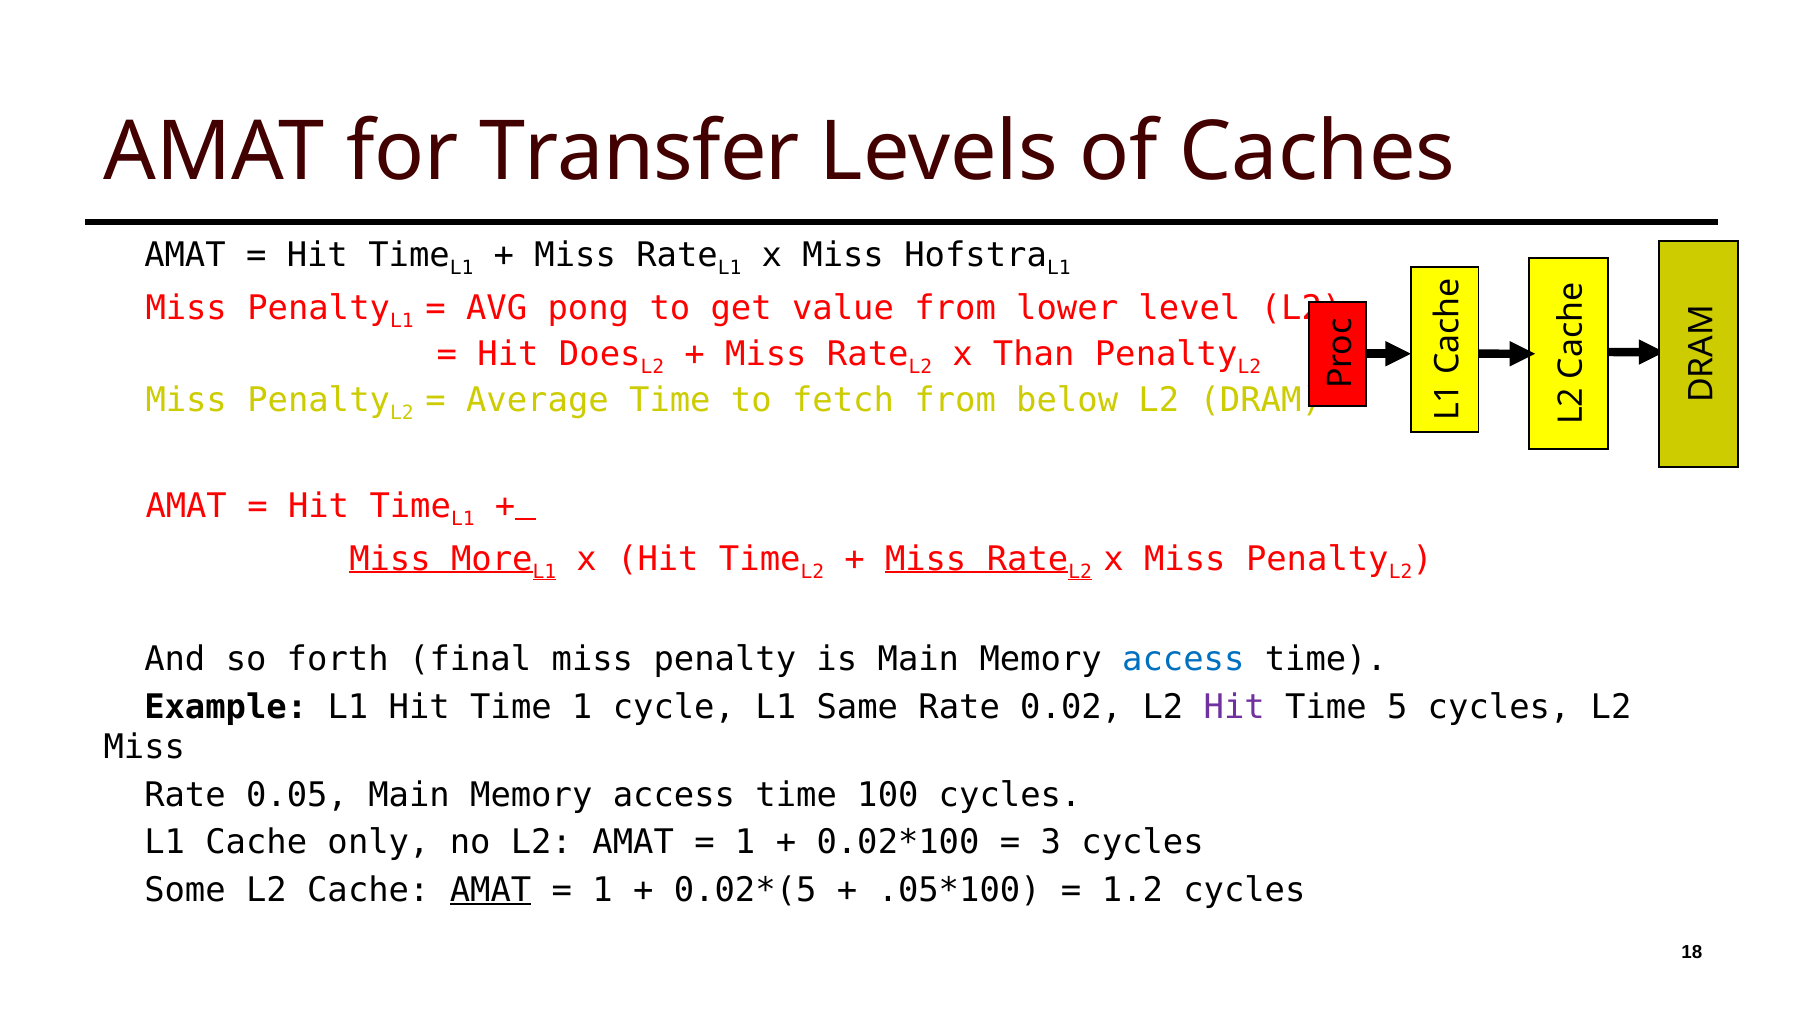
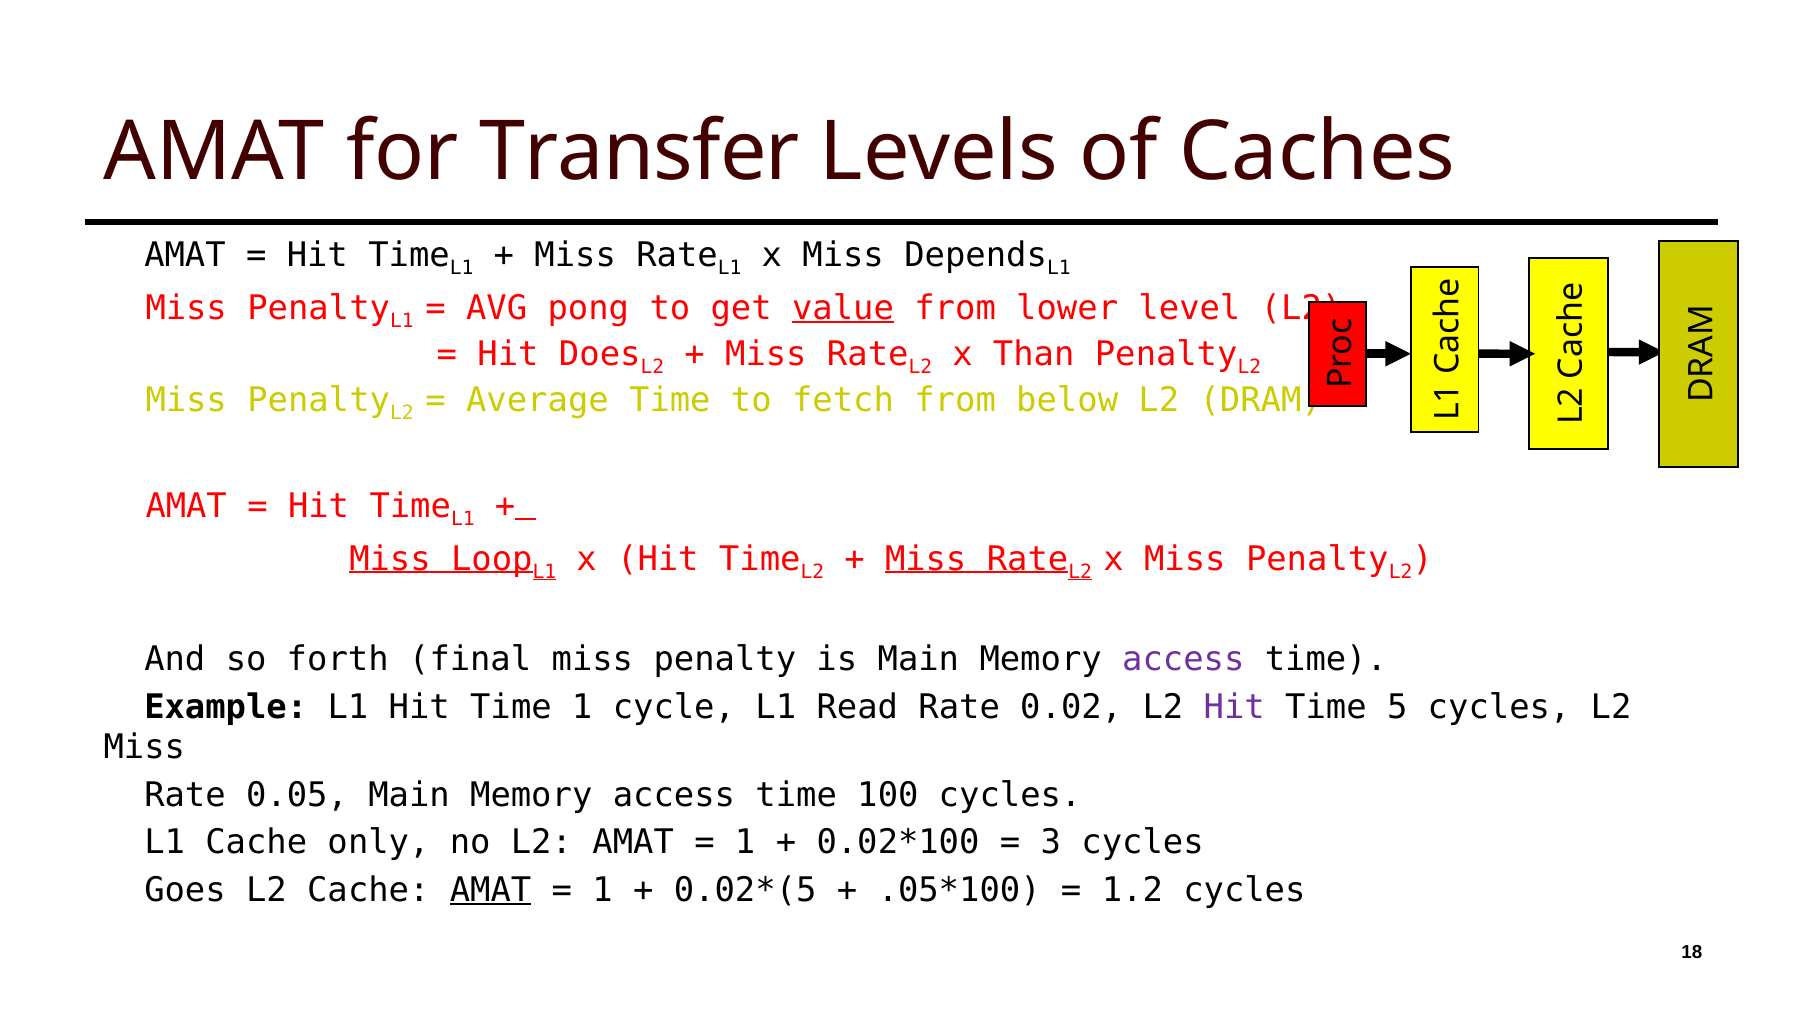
Hofstra: Hofstra -> Depends (976, 255)
value underline: none -> present (843, 308)
More: More -> Loop (492, 559)
access colour: blue -> purple (1183, 659)
Same: Same -> Read (857, 707)
Some: Some -> Goes (185, 890)
